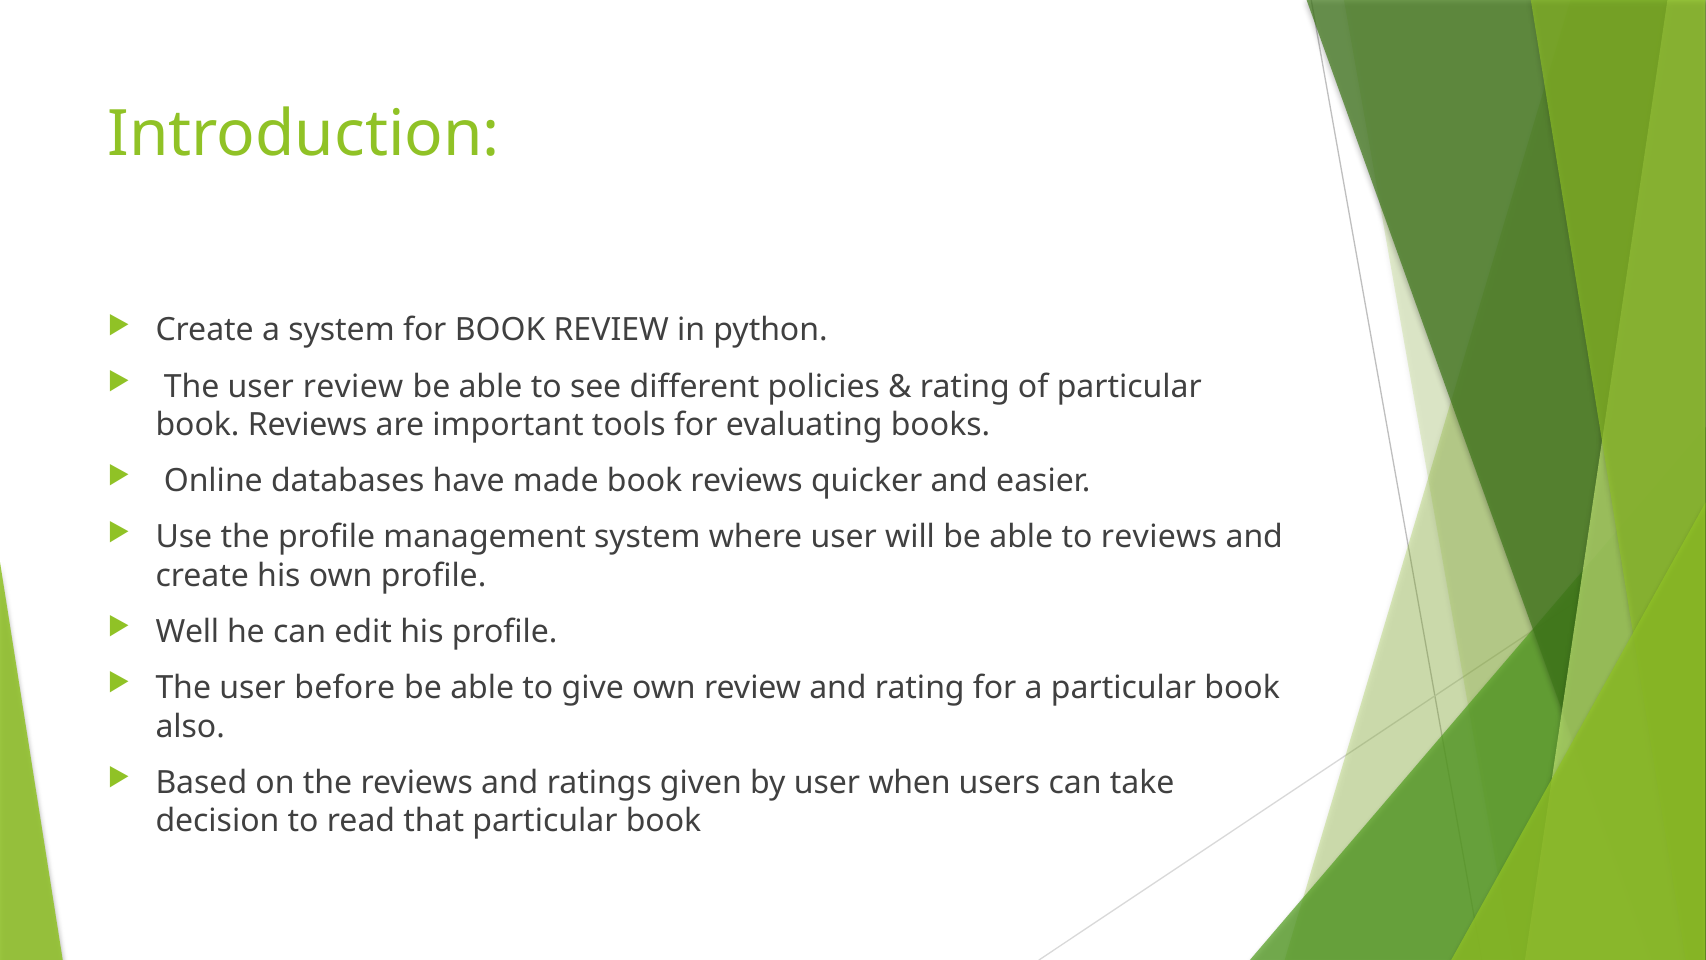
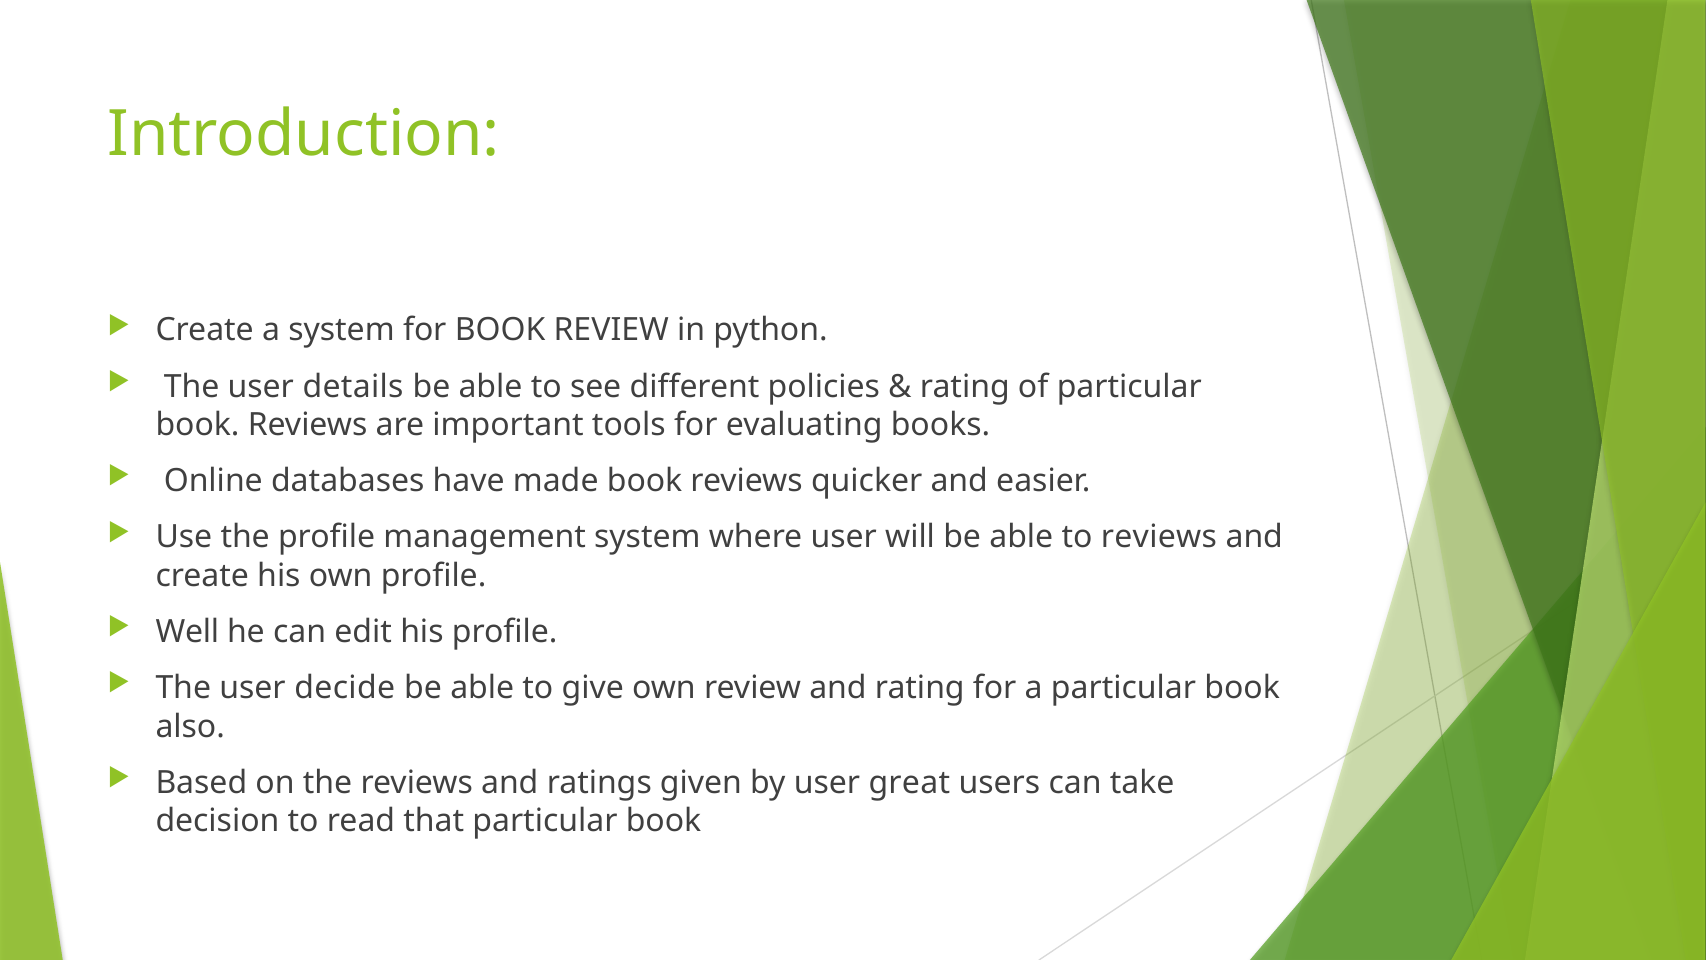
user review: review -> details (353, 386)
before: before -> decide (345, 688)
when: when -> great (909, 782)
